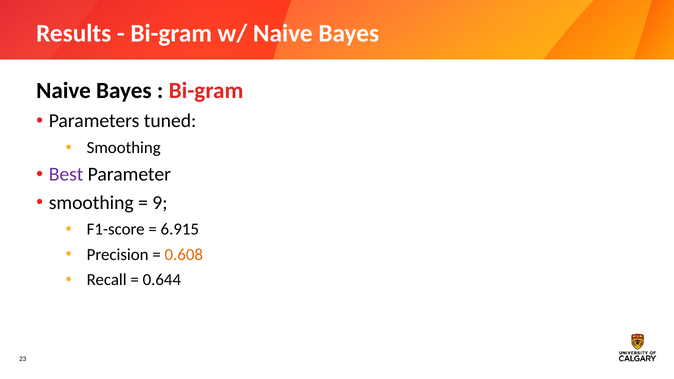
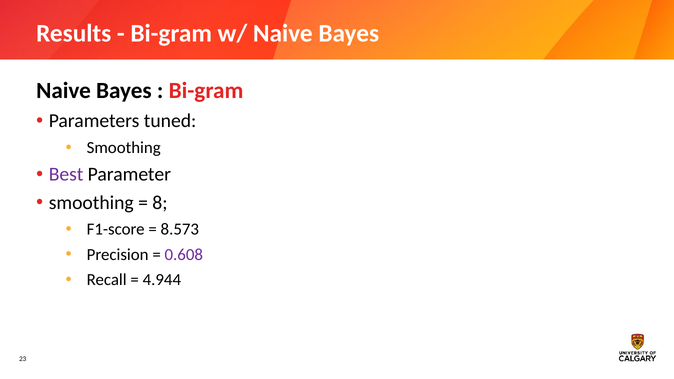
9: 9 -> 8 (160, 203)
6.915: 6.915 -> 8.573 (180, 229)
0.608 colour: orange -> purple (184, 255)
0.644: 0.644 -> 4.944 (162, 280)
